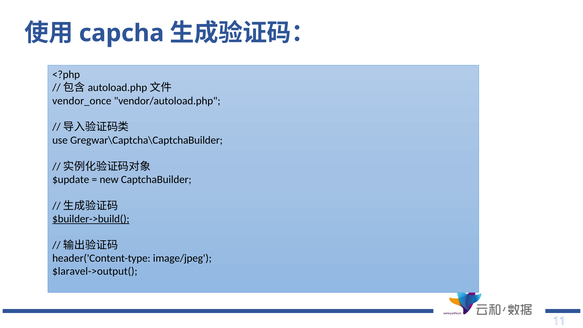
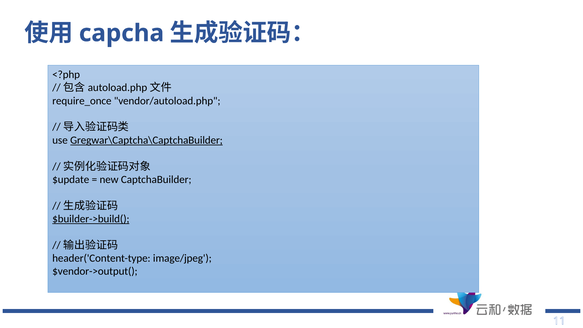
vendor_once: vendor_once -> require_once (82, 101)
Gregwar\Captcha\CaptchaBuilder underline: none -> present (146, 140)
$laravel->output(: $laravel->output( -> $vendor->output( (95, 271)
